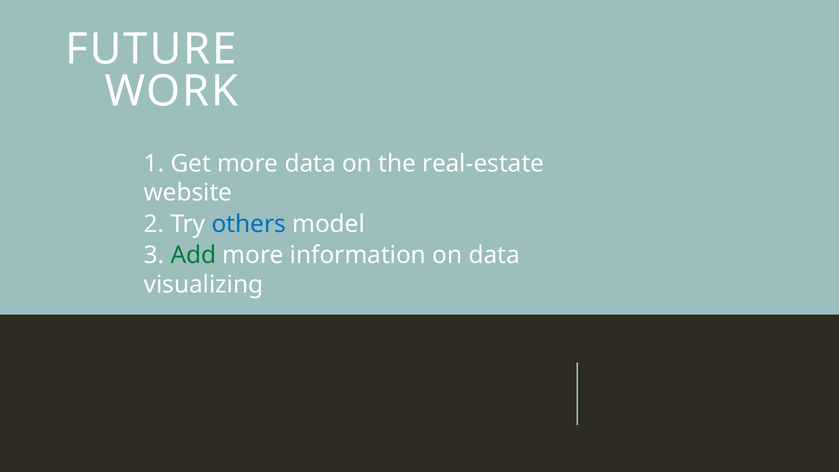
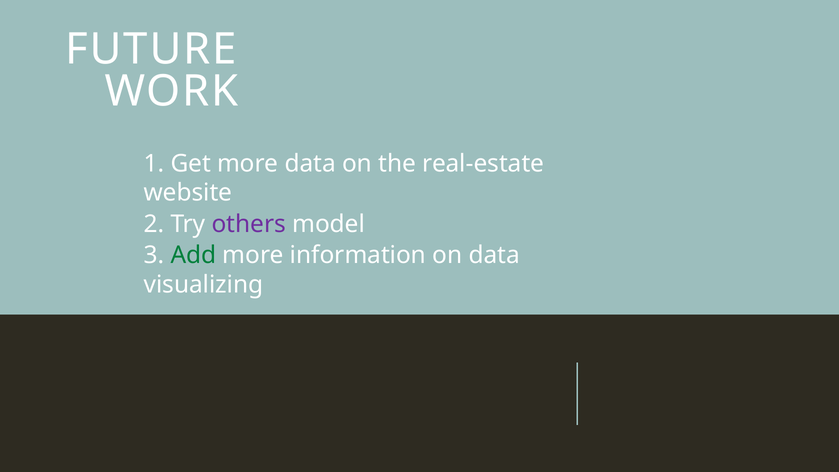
others colour: blue -> purple (249, 224)
